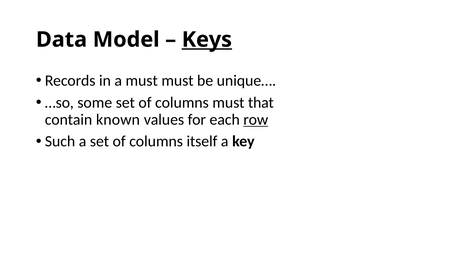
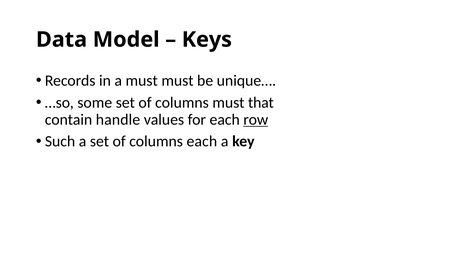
Keys underline: present -> none (207, 40)
known: known -> handle (118, 120)
columns itself: itself -> each (202, 142)
